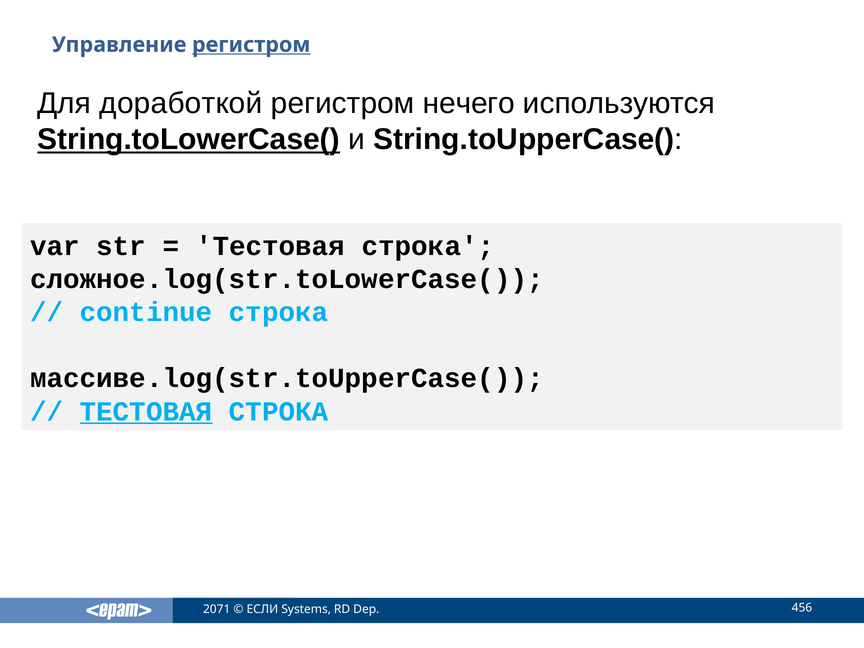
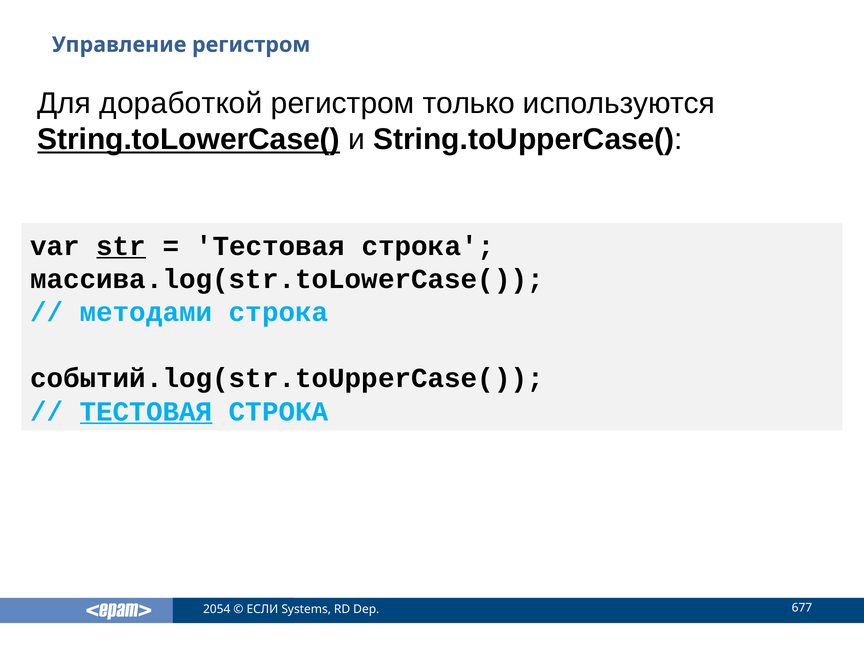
регистром underline: present -> none (251, 45)
нечего: нечего -> только (469, 104)
str underline: none -> present (121, 246)
сложное.log(str.toLowerCase(: сложное.log(str.toLowerCase( -> массива.log(str.toLowerCase( (287, 279)
continue: continue -> методами (146, 312)
массиве.log(str.toUpperCase(: массиве.log(str.toUpperCase( -> событий.log(str.toUpperCase( (287, 378)
2071: 2071 -> 2054 (217, 609)
456: 456 -> 677 (802, 608)
